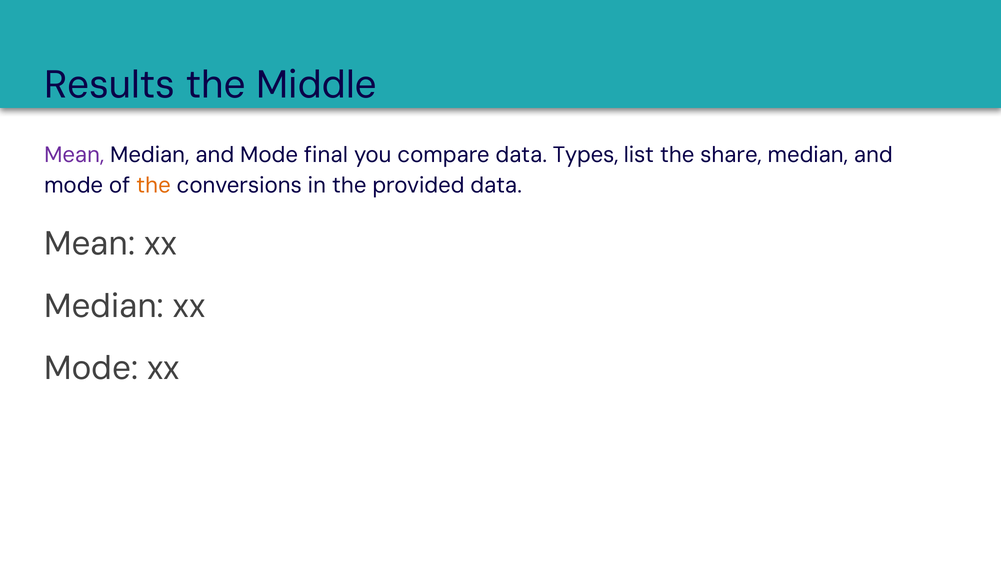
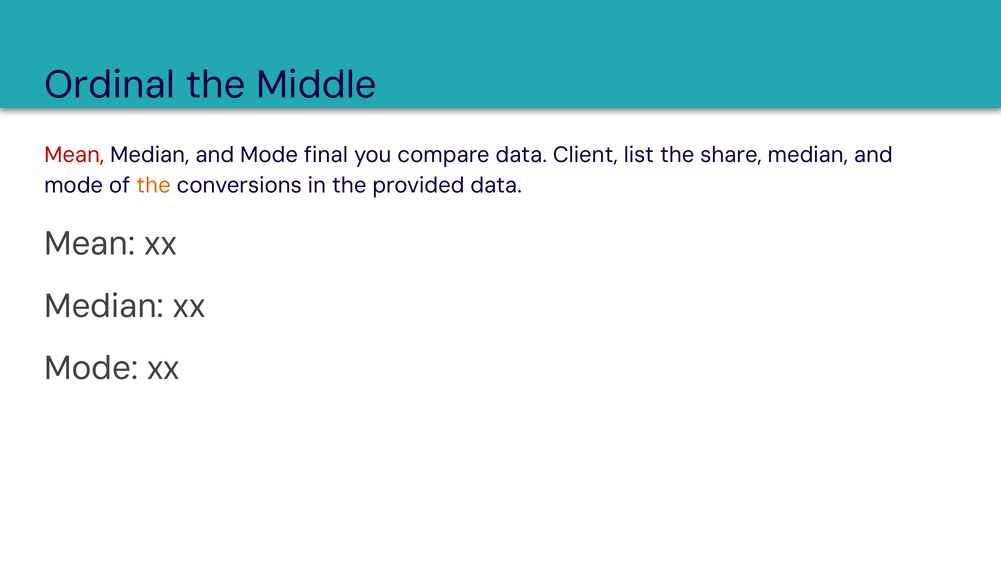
Results: Results -> Ordinal (110, 85)
Mean colour: purple -> red (74, 155)
Types: Types -> Client (585, 155)
